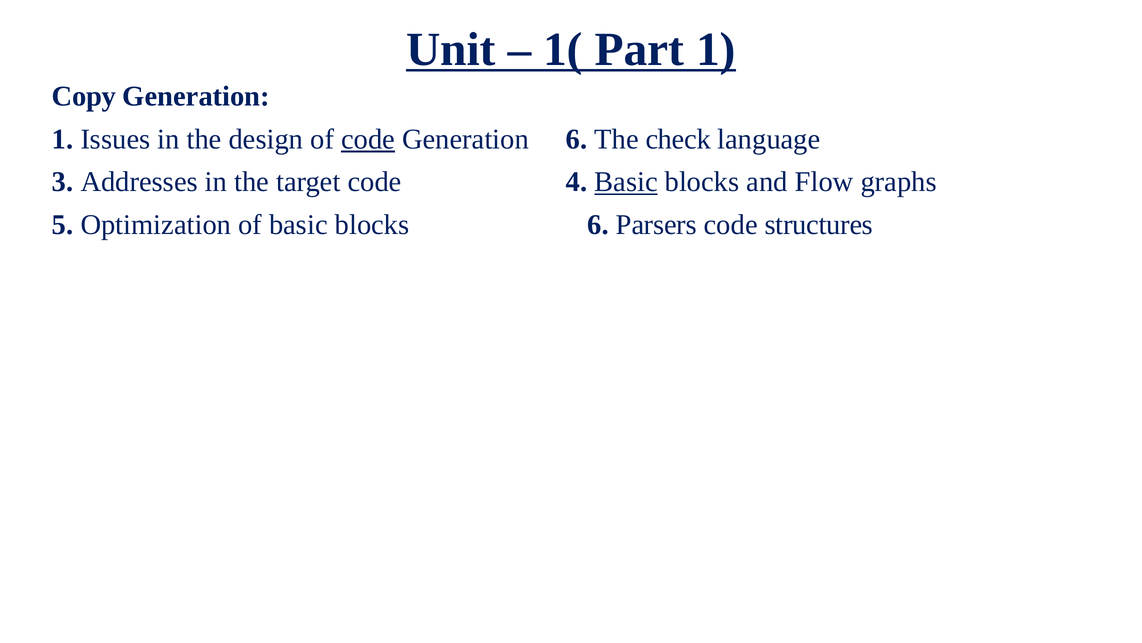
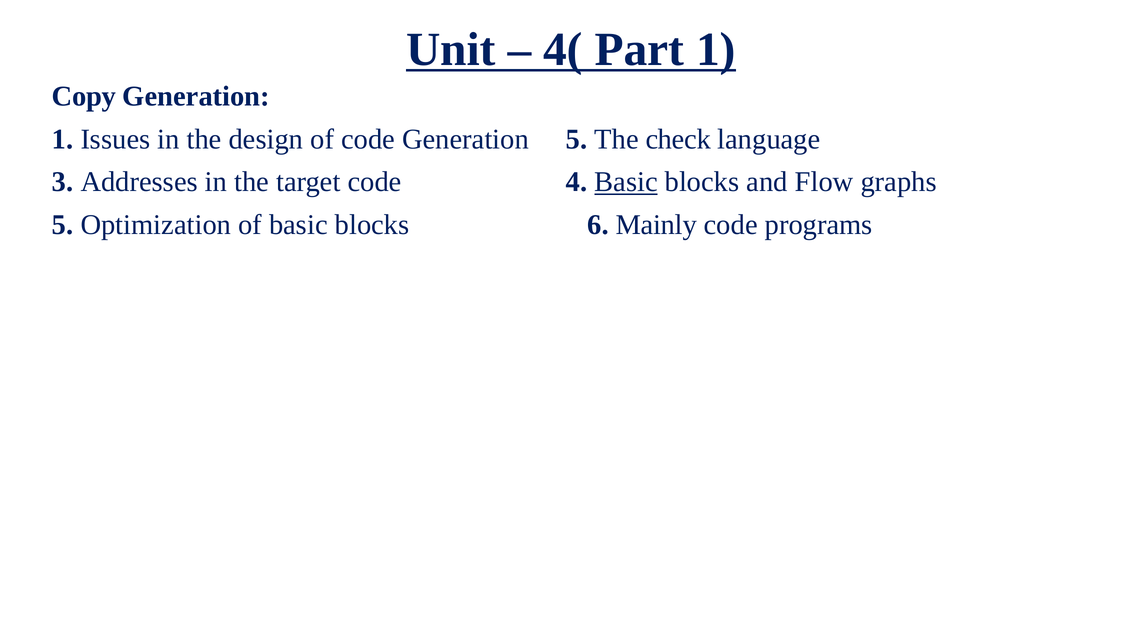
1(: 1( -> 4( (563, 49)
code underline: present -> none (368, 139)
Generation 6: 6 -> 5 (577, 139)
Parsers: Parsers -> Mainly (656, 225)
structures: structures -> programs (819, 225)
